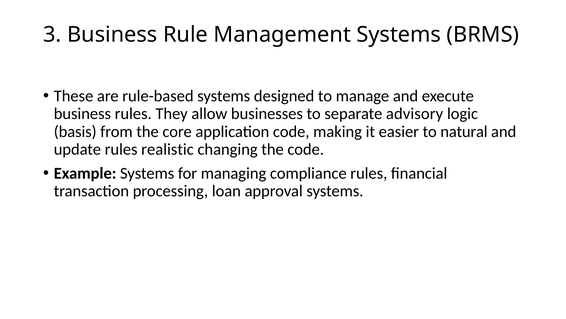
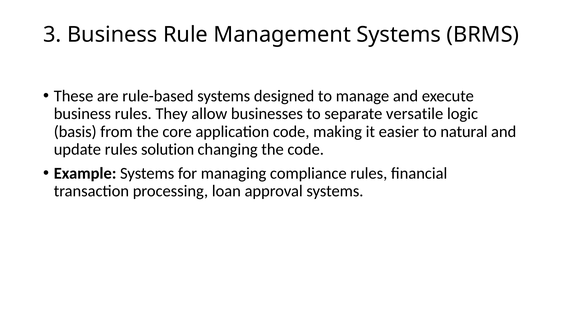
advisory: advisory -> versatile (415, 114)
realistic: realistic -> solution (168, 149)
